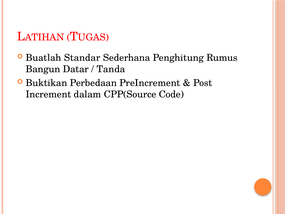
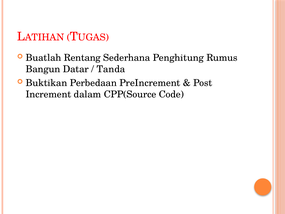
Standar: Standar -> Rentang (82, 58)
